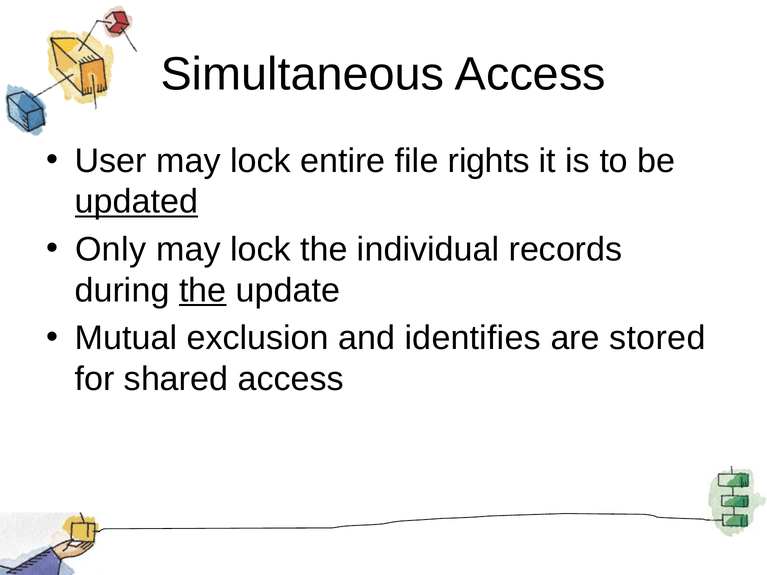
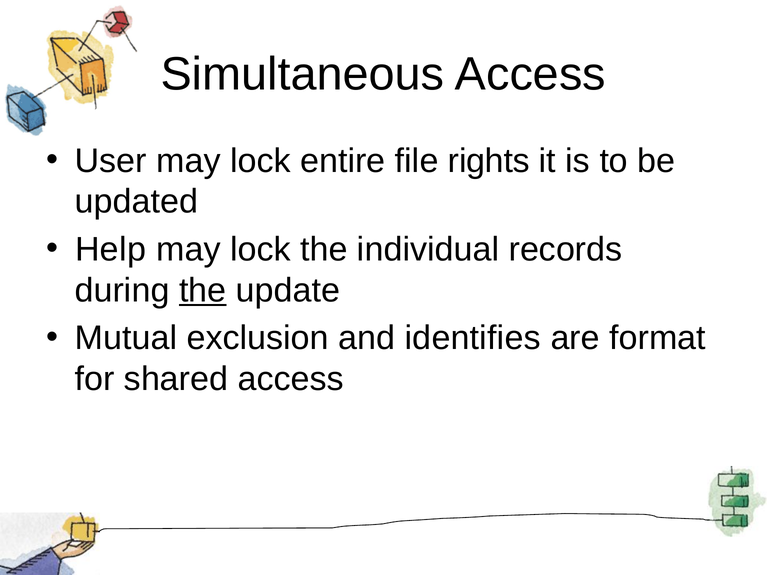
updated underline: present -> none (136, 202)
Only: Only -> Help (111, 250)
stored: stored -> format (658, 338)
